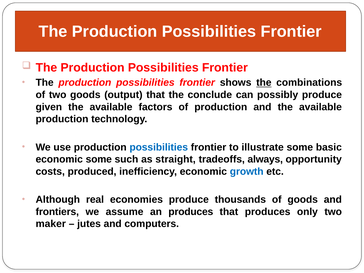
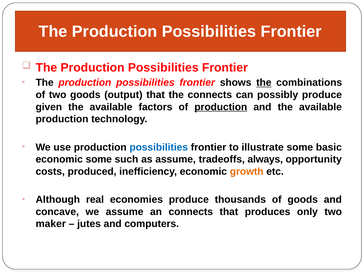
the conclude: conclude -> connects (210, 95)
production underline: none -> present (221, 107)
as straight: straight -> assume (176, 159)
growth colour: blue -> orange (247, 171)
frontiers: frontiers -> concave (57, 212)
an produces: produces -> connects (191, 212)
